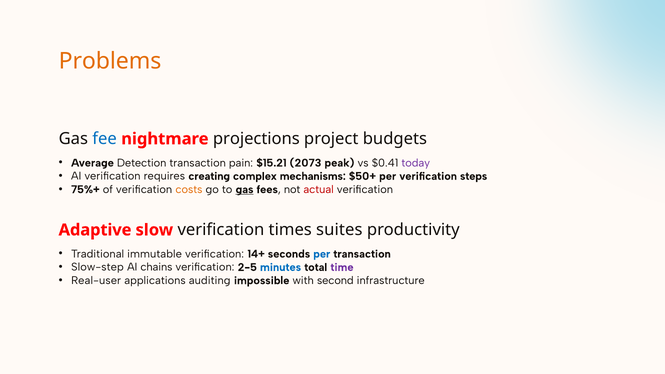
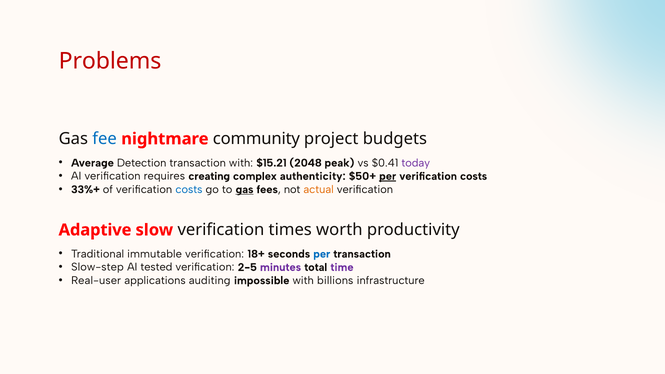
Problems colour: orange -> red (110, 61)
projections: projections -> community (256, 139)
transaction pain: pain -> with (241, 163)
2073: 2073 -> 2048 (306, 163)
mechanisms: mechanisms -> authenticity (313, 176)
per underline: none -> present (388, 176)
steps: steps -> costs (474, 176)
75%+: 75%+ -> 33%+ (85, 190)
costs colour: orange -> blue (189, 190)
actual colour: red -> orange (319, 190)
suites: suites -> worth (339, 230)
14+: 14+ -> 18+ (256, 254)
chains: chains -> tested (156, 267)
minutes colour: blue -> purple (281, 267)
second: second -> billions (335, 281)
